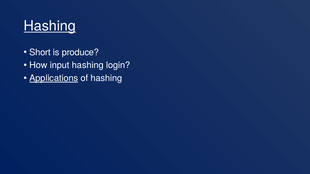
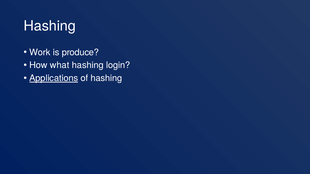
Hashing underline: present -> none (50, 26)
Short: Short -> Work (40, 52)
input: input -> what (60, 65)
